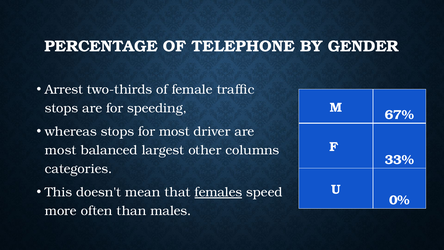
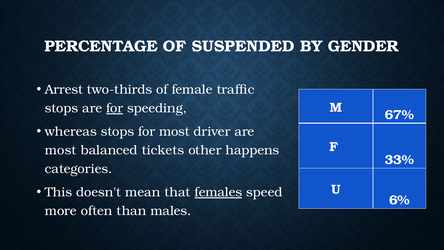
TELEPHONE: TELEPHONE -> SUSPENDED (243, 46)
for underline: none -> present (115, 108)
largest: largest -> tickets (163, 150)
columns: columns -> happens (252, 150)
0%: 0% -> 6% (399, 200)
